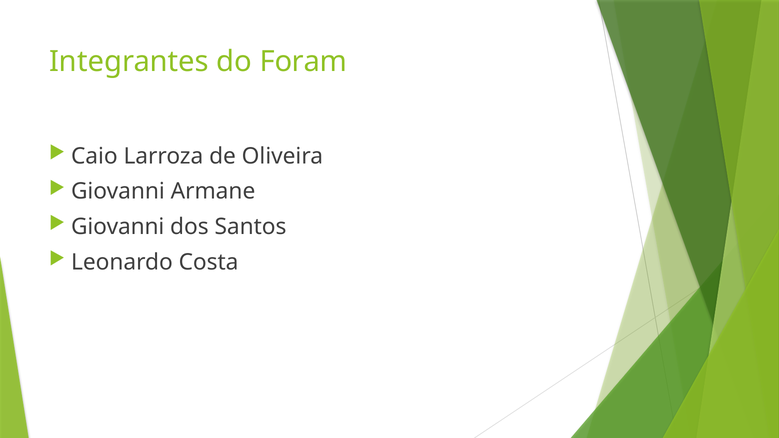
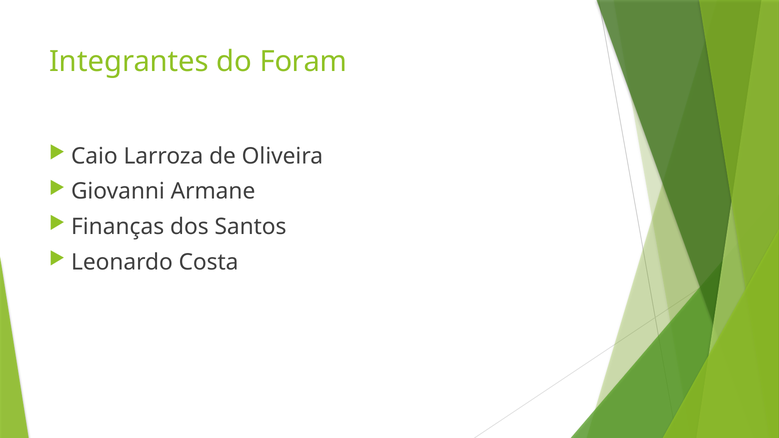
Giovanni: Giovanni -> Finanças (118, 227)
